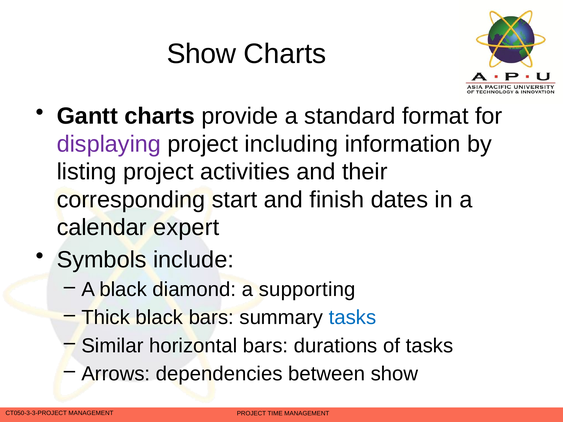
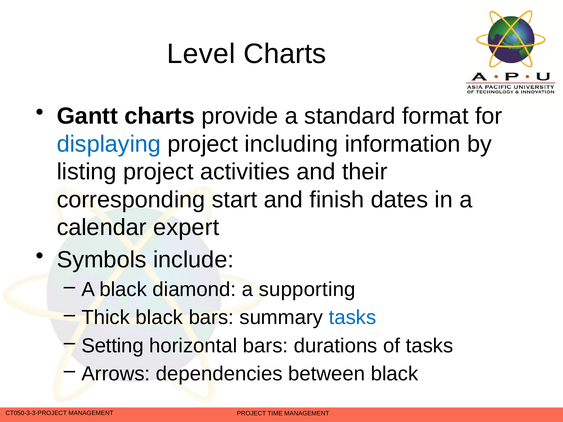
Show: Show -> Level (201, 54)
displaying colour: purple -> blue (109, 144)
Similar: Similar -> Setting (113, 346)
between show: show -> black (394, 374)
